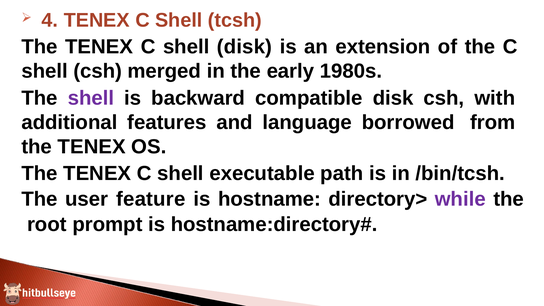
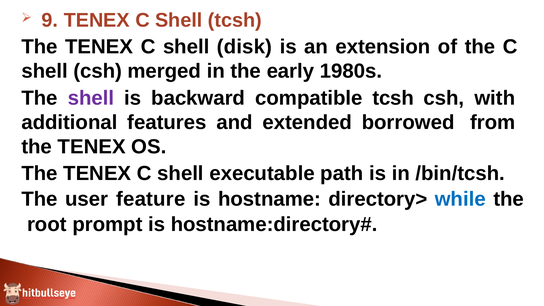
4: 4 -> 9 (50, 20)
compatible disk: disk -> tcsh (393, 98)
language: language -> extended (307, 122)
while colour: purple -> blue (460, 199)
